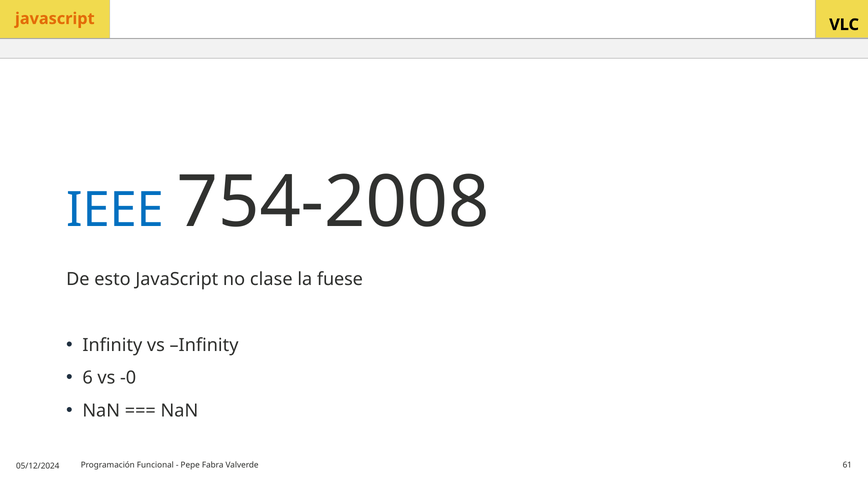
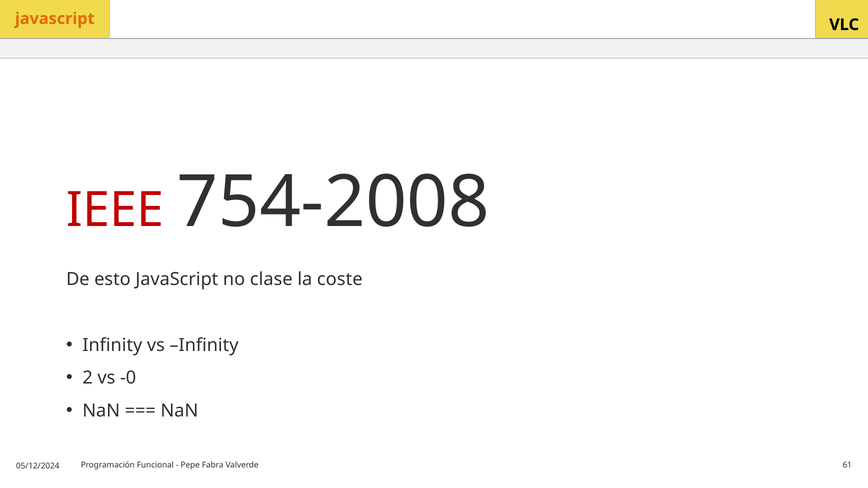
IEEE colour: blue -> red (115, 210)
fuese: fuese -> coste (340, 279)
6: 6 -> 2 (88, 378)
